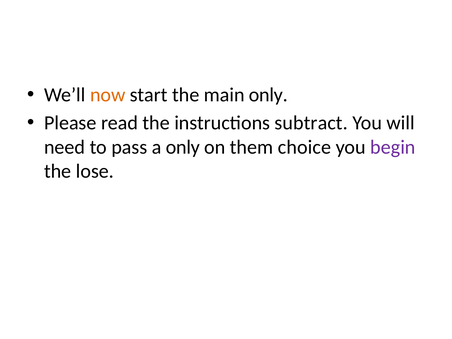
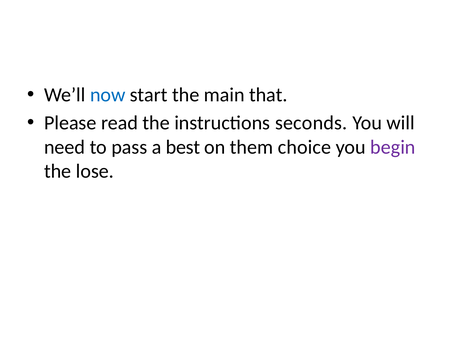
now colour: orange -> blue (108, 95)
main only: only -> that (268, 95)
subtract: subtract -> seconds (311, 123)
a only: only -> best (183, 147)
